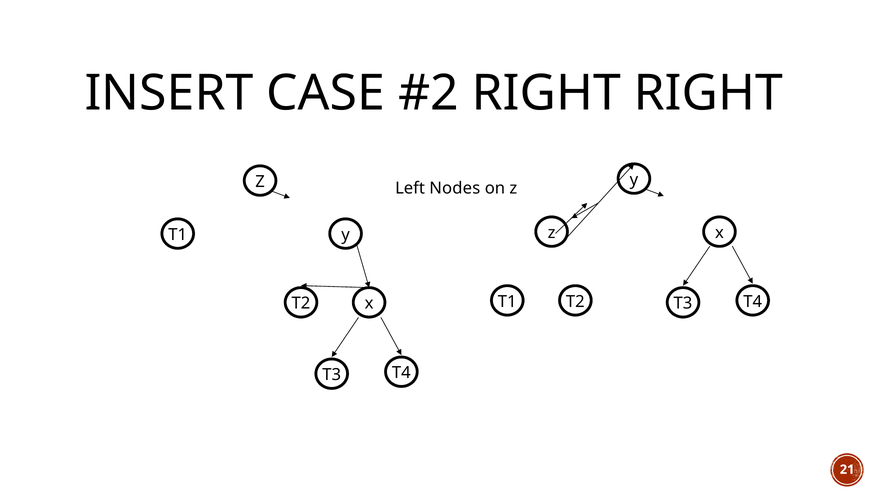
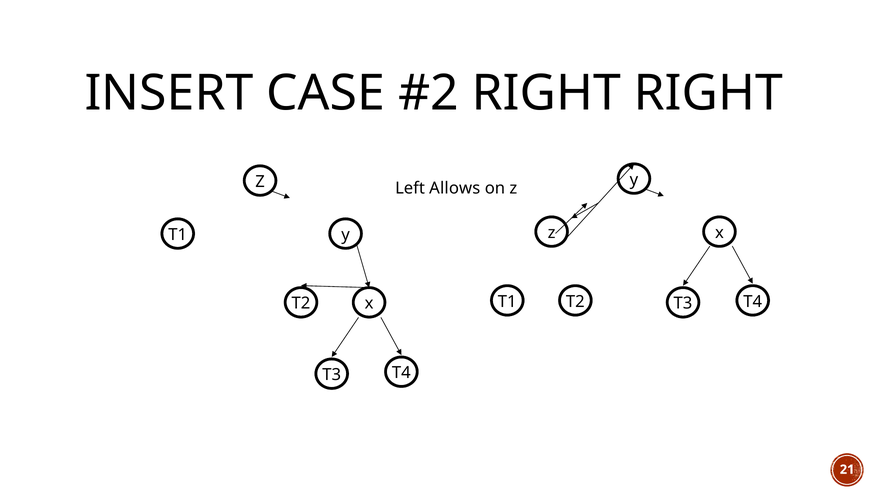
Nodes: Nodes -> Allows (455, 189)
